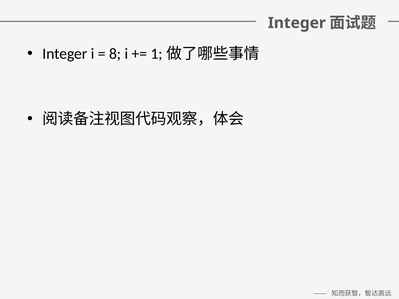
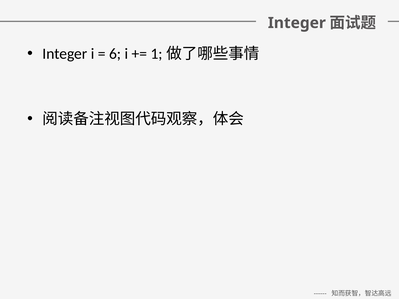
8: 8 -> 6 (115, 54)
